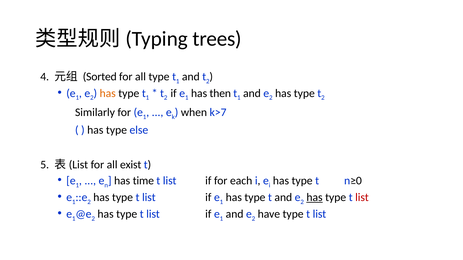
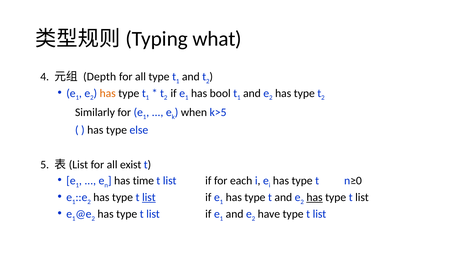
trees: trees -> what (217, 39)
Sorted: Sorted -> Depth (100, 77)
then: then -> bool (220, 93)
k>7: k>7 -> k>5 (218, 112)
list underline: none -> present (149, 198)
list colour: red -> black (362, 198)
